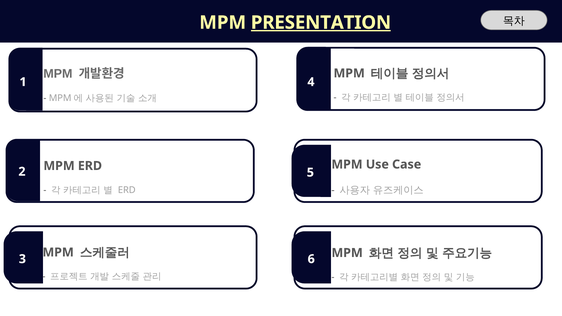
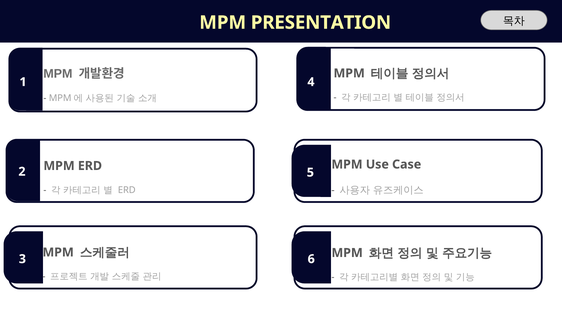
PRESENTATION underline: present -> none (321, 23)
